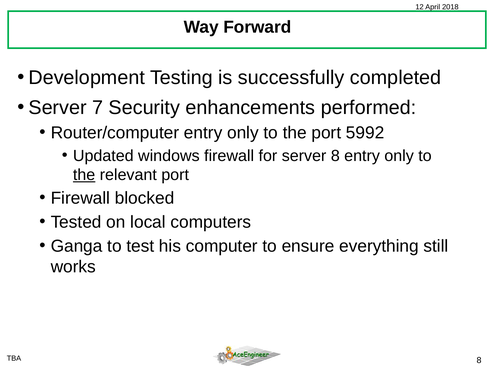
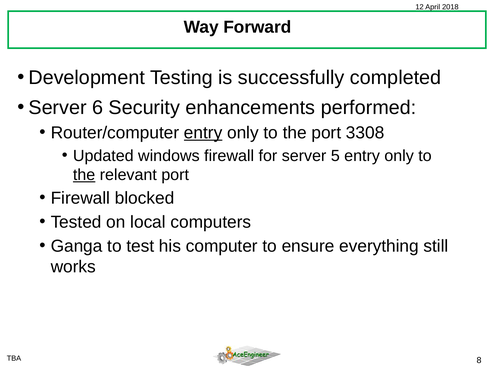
7: 7 -> 6 (98, 107)
entry underline: none -> present (203, 133)
5992: 5992 -> 3308 (365, 133)
server 8: 8 -> 5 (335, 156)
